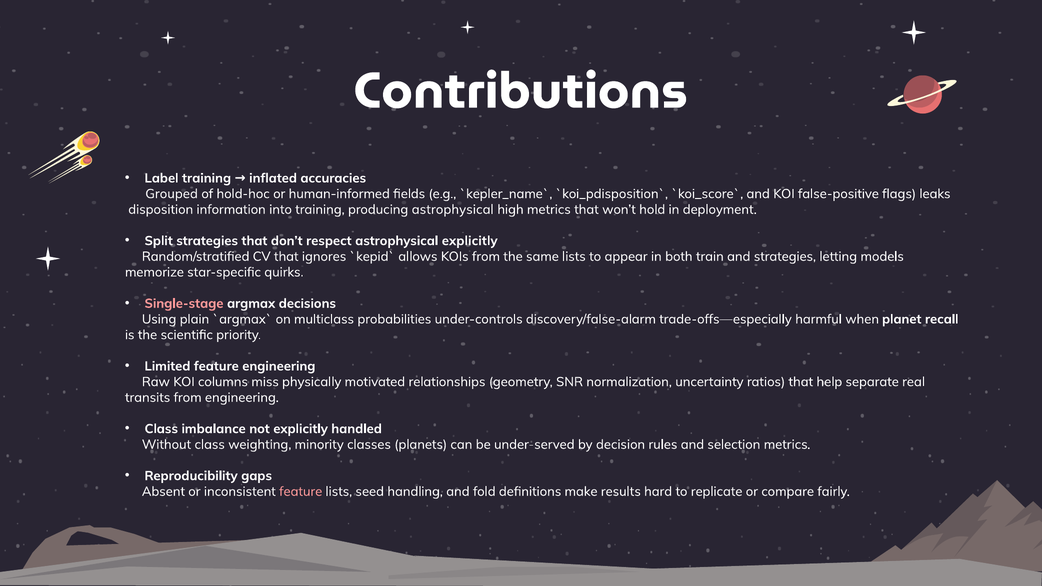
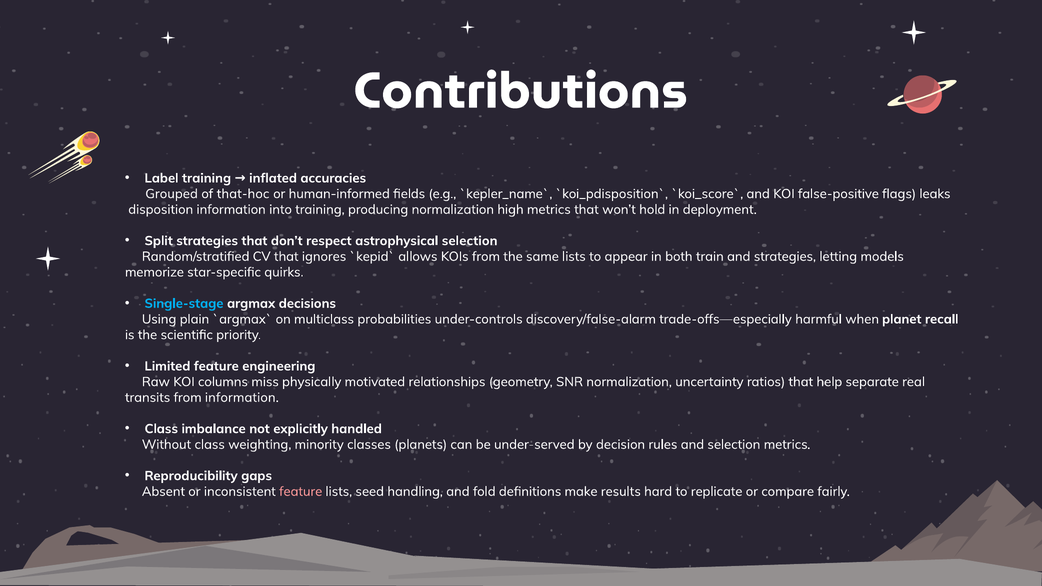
hold-hoc: hold-hoc -> that-hoc (243, 194)
producing astrophysical: astrophysical -> normalization (453, 210)
astrophysical explicitly: explicitly -> selection (470, 241)
Single-stage colour: pink -> light blue (184, 304)
from engineering: engineering -> information (242, 398)
